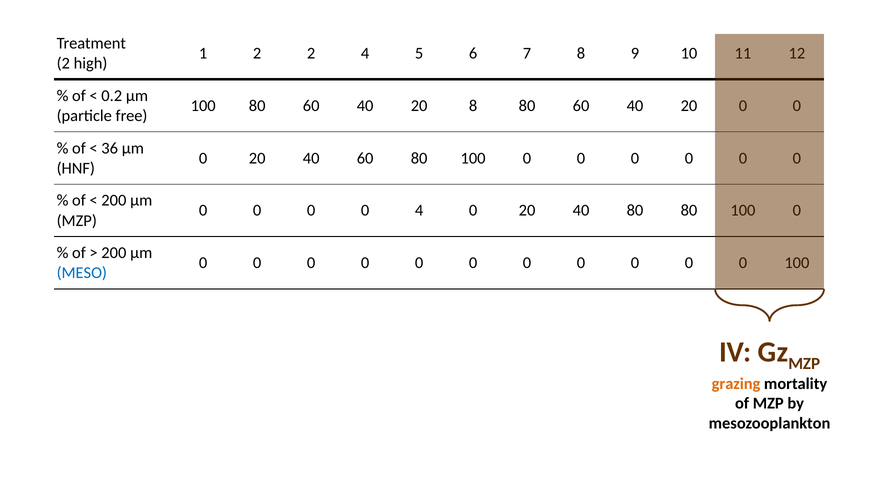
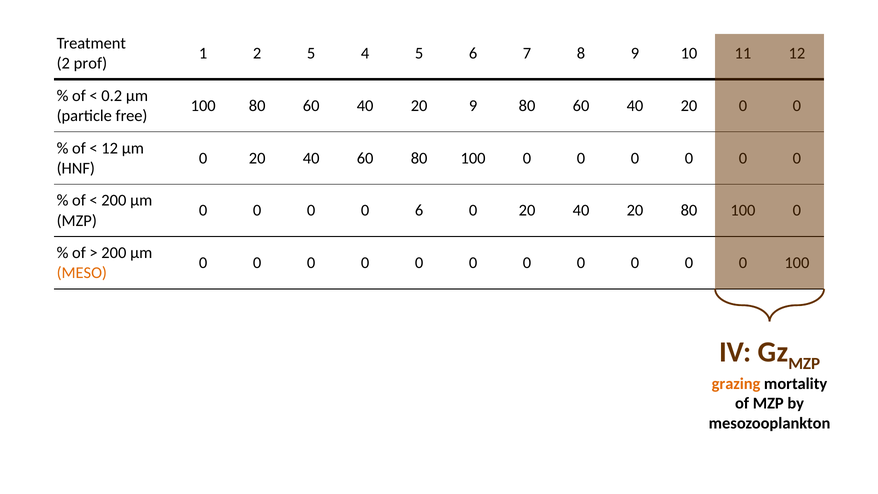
2 2: 2 -> 5 (311, 53)
high: high -> prof (90, 63)
20 8: 8 -> 9 (473, 106)
36: 36 -> 12 (110, 148)
0 4: 4 -> 6 (419, 210)
20 40 80: 80 -> 20 (635, 210)
MESO colour: blue -> orange (82, 273)
